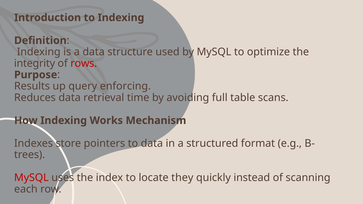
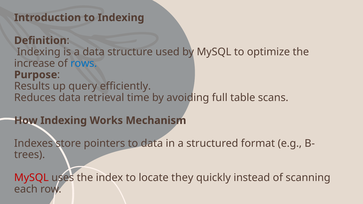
integrity: integrity -> increase (35, 63)
rows colour: red -> blue (84, 63)
enforcing: enforcing -> efficiently (125, 86)
